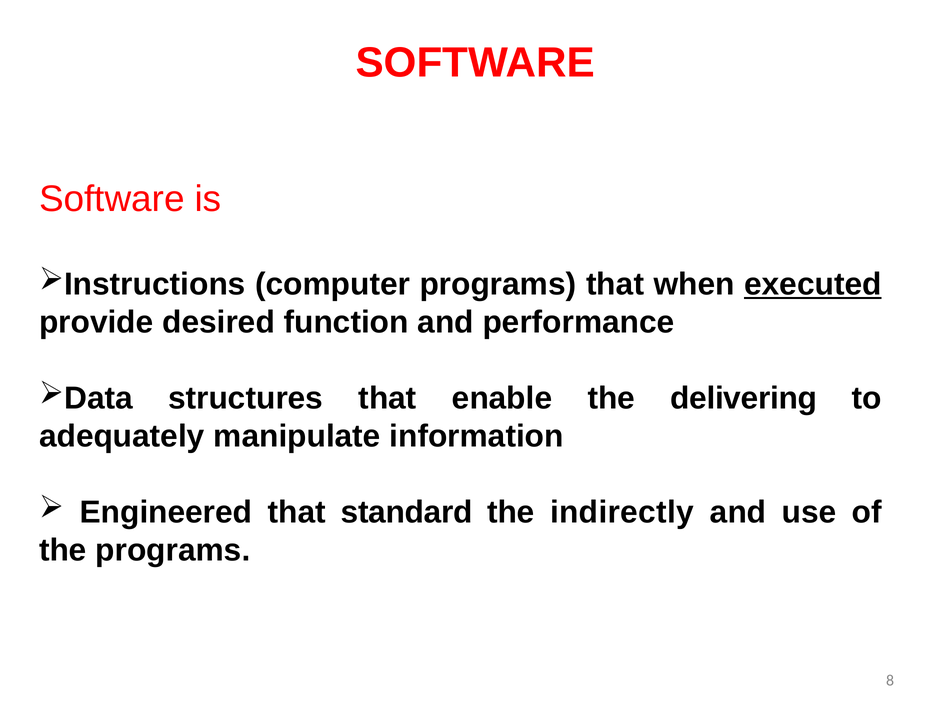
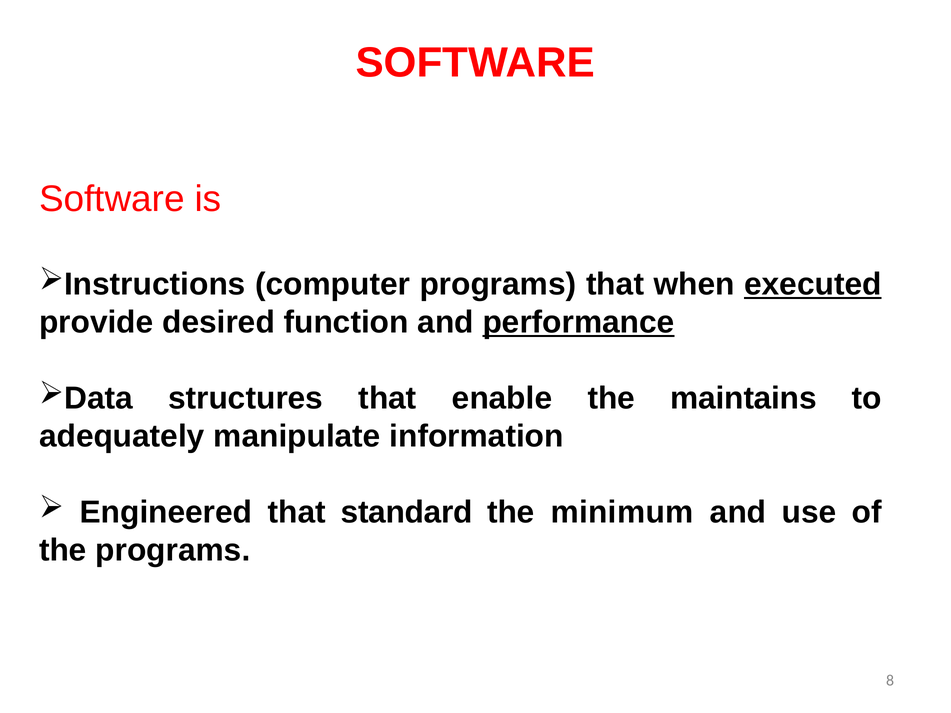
performance underline: none -> present (578, 322)
delivering: delivering -> maintains (744, 399)
indirectly: indirectly -> minimum (622, 513)
